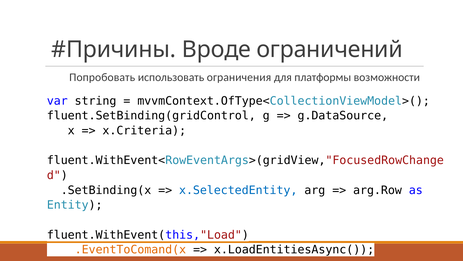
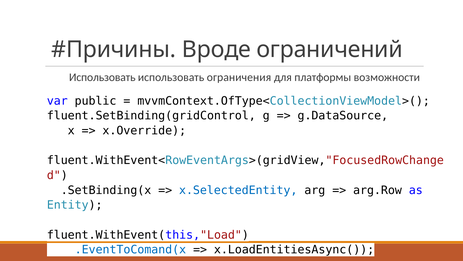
Попробовать: Попробовать -> Использовать (102, 77)
string: string -> public (96, 101)
x.Criteria: x.Criteria -> x.Override (144, 130)
.EventToComand(x colour: orange -> blue (130, 249)
